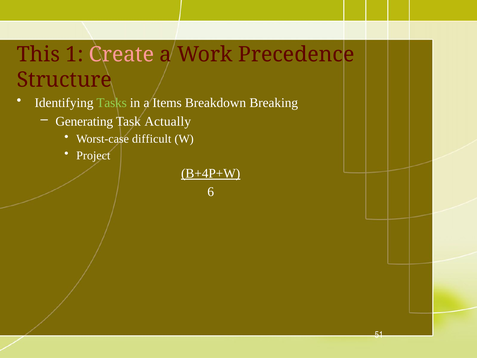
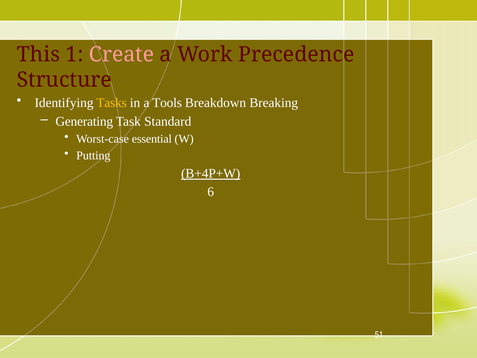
Tasks colour: light green -> yellow (112, 103)
Items: Items -> Tools (167, 103)
Actually: Actually -> Standard (168, 121)
difficult: difficult -> essential (152, 139)
Project: Project -> Putting (93, 155)
